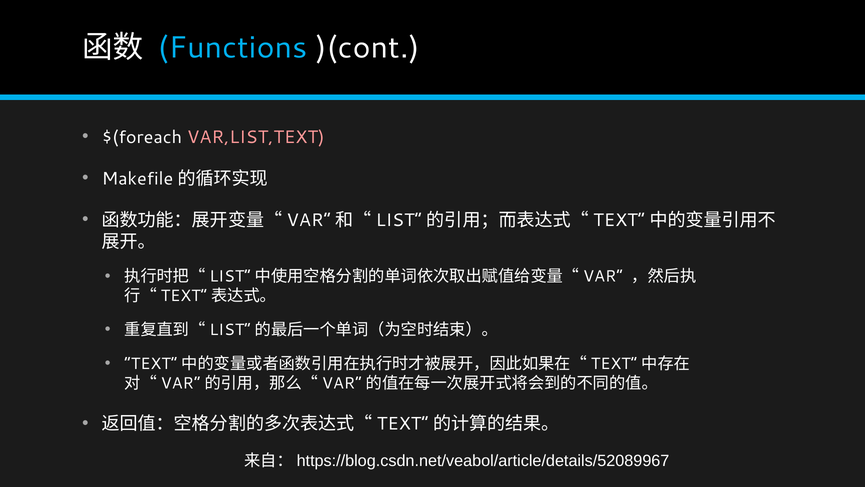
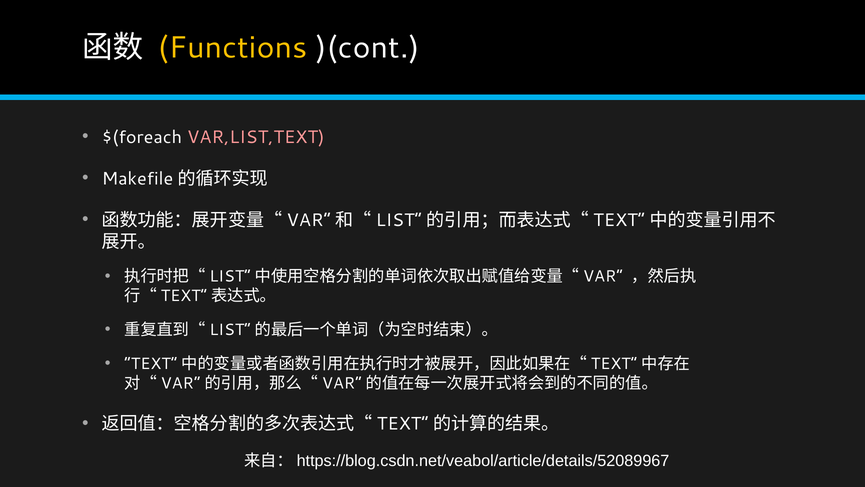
Functions colour: light blue -> yellow (232, 48)
